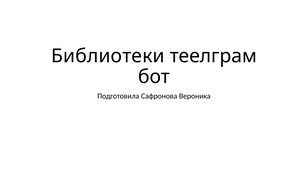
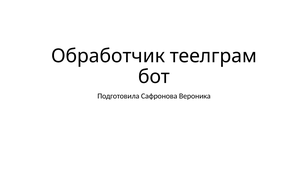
Библиотеки: Библиотеки -> Обработчик (108, 56)
